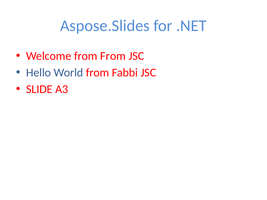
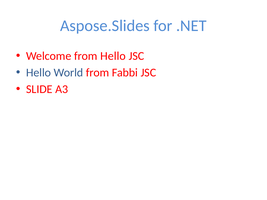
from From: From -> Hello (113, 56)
